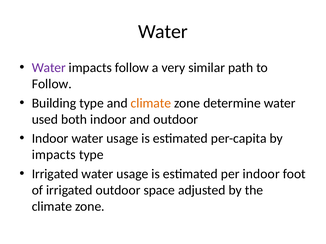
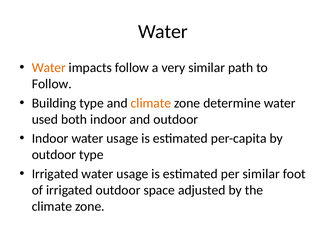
Water colour: purple -> orange (49, 68)
impacts: impacts -> outdoor (54, 155)
per indoor: indoor -> similar (261, 174)
